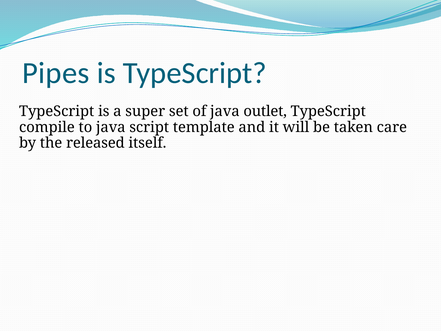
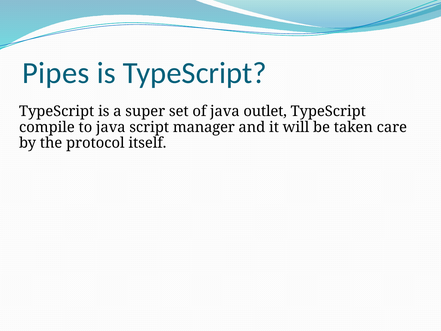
template: template -> manager (204, 127)
released: released -> protocol (95, 143)
